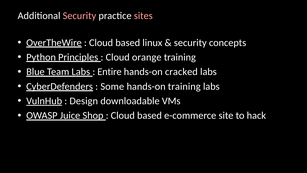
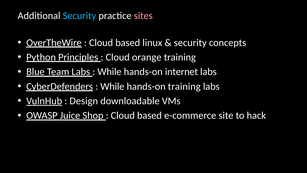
Security colour: pink -> light blue (79, 16)
Entire: Entire -> While (109, 72)
cracked: cracked -> internet (181, 72)
Some: Some -> While (112, 86)
